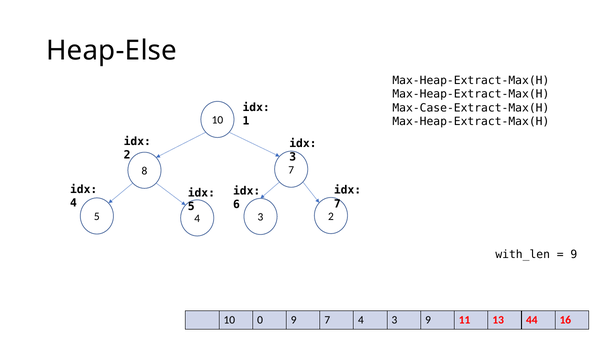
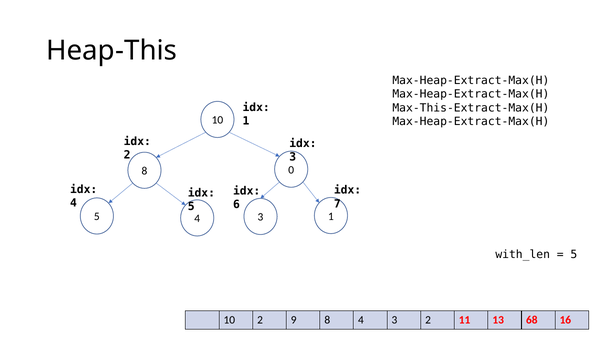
Heap-Else: Heap-Else -> Heap-This (112, 51)
Max-Case-Extract-Max(H: Max-Case-Extract-Max(H -> Max-This-Extract-Max(H (471, 108)
8 7: 7 -> 0 (291, 170)
4 2: 2 -> 1 (331, 217)
9: 9 -> 5 (574, 255)
10 0: 0 -> 2 (260, 320)
9 7: 7 -> 8 (327, 320)
3 9: 9 -> 2 (428, 320)
44: 44 -> 68 (532, 320)
